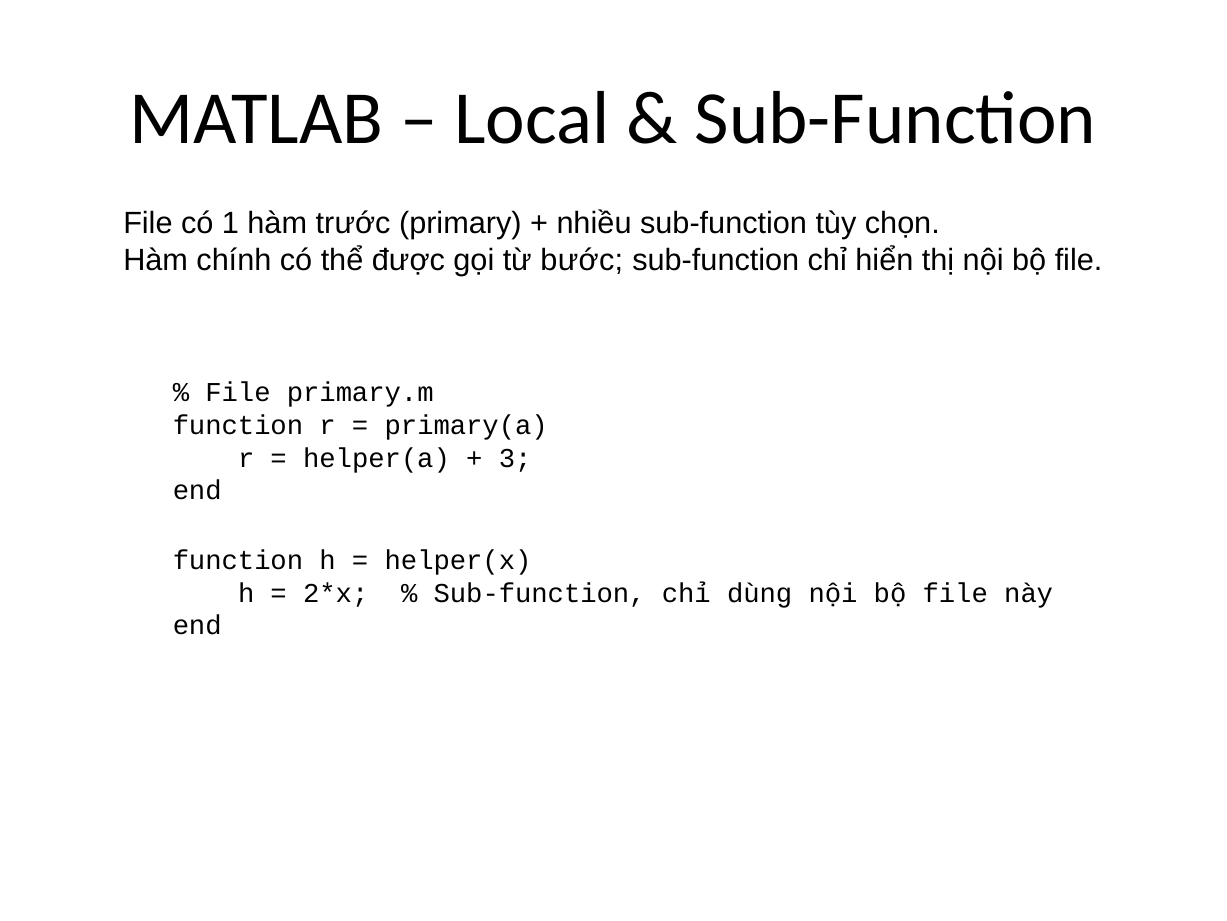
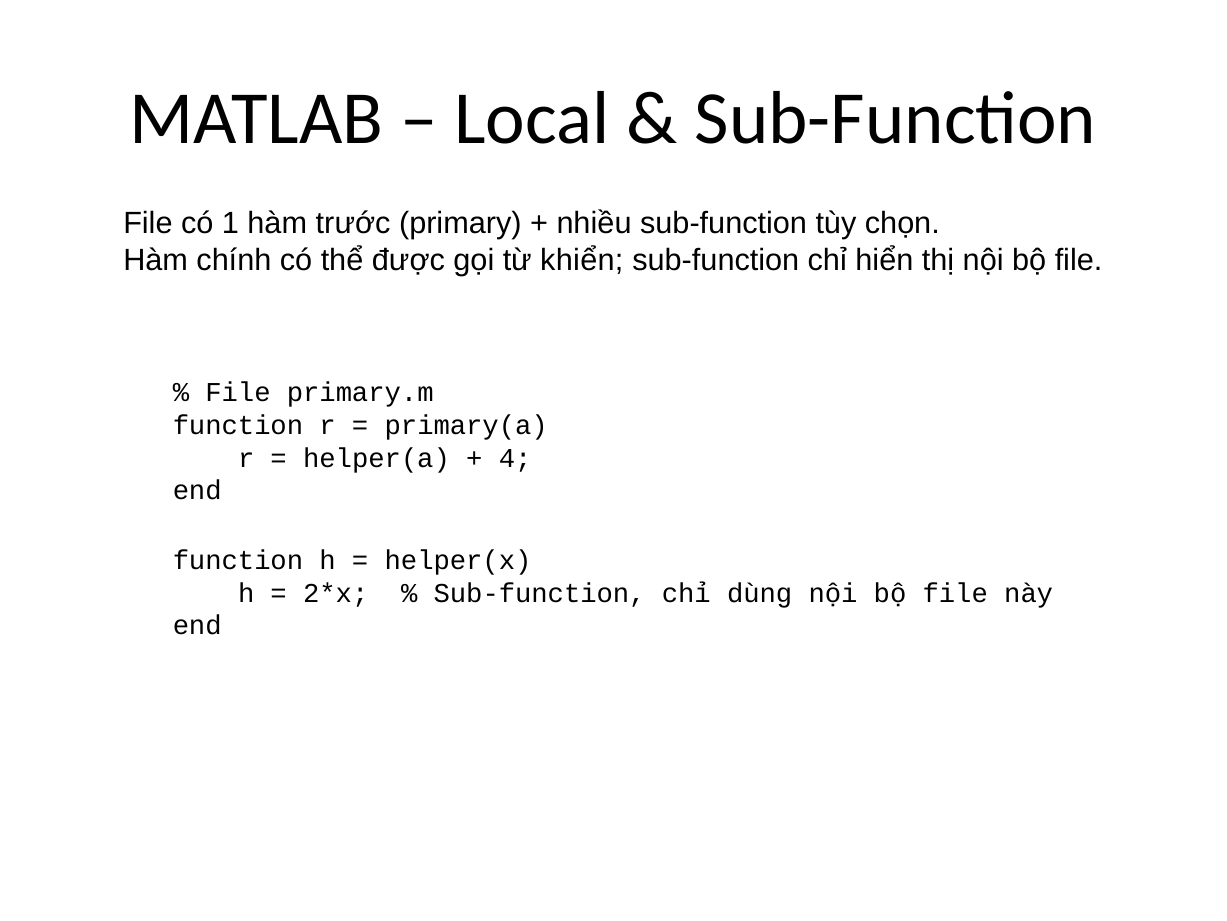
bước: bước -> khiển (582, 260)
3: 3 -> 4 (515, 458)
